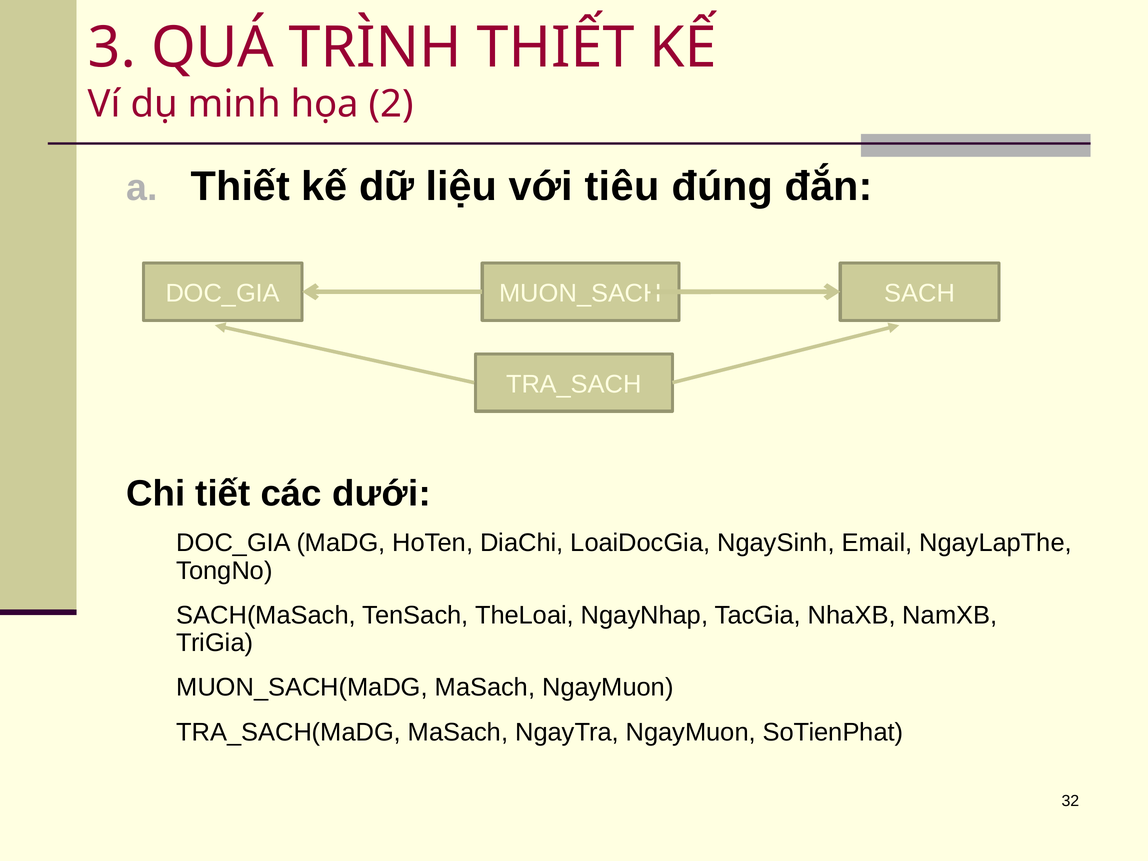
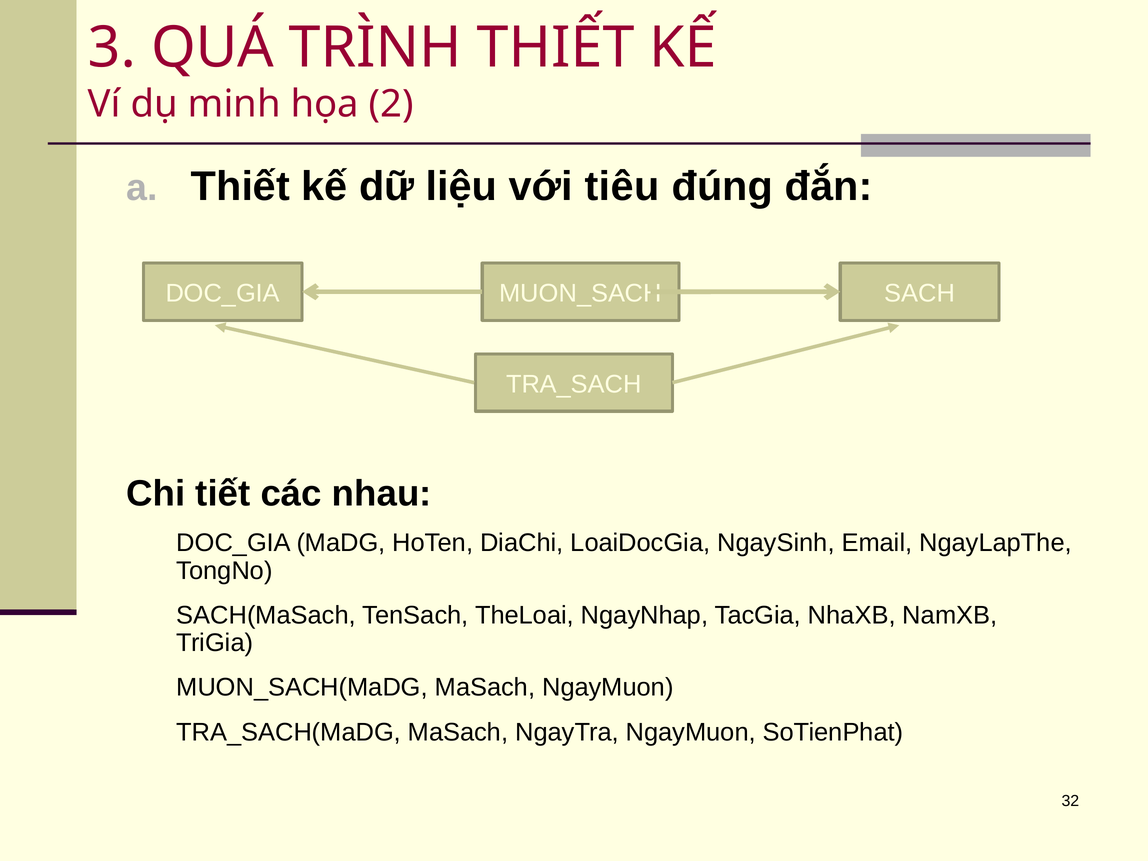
dưới: dưới -> nhau (382, 494)
